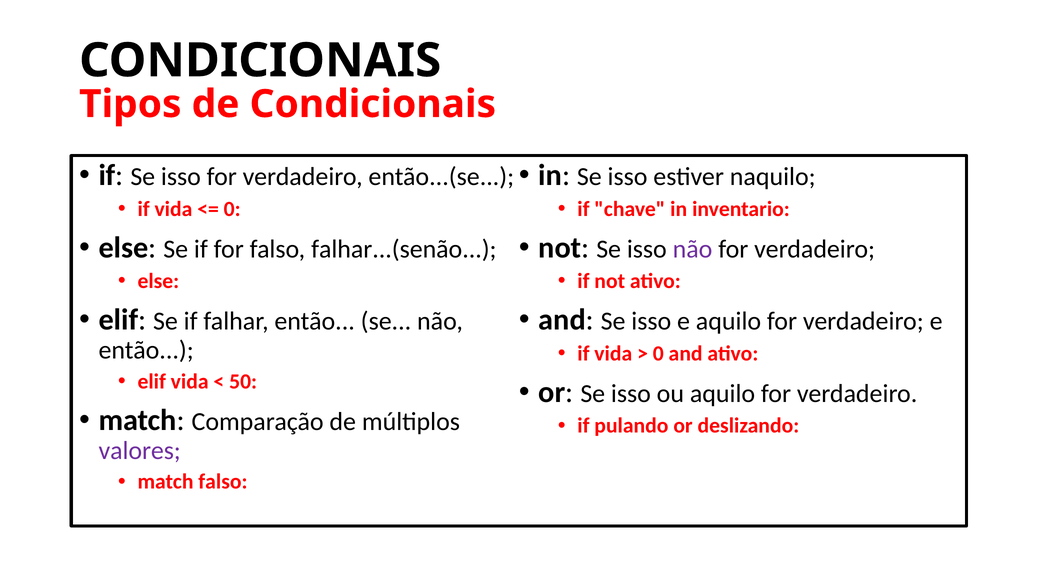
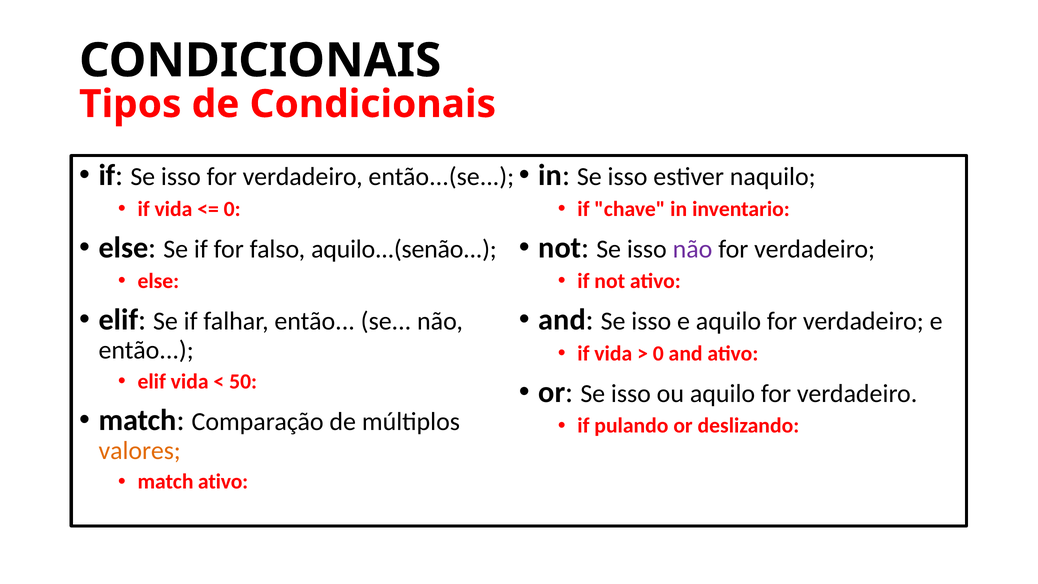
falhar...(senão: falhar...(senão -> aquilo...(senão (404, 249)
valores colour: purple -> orange (140, 451)
match falso: falso -> ativo (223, 482)
